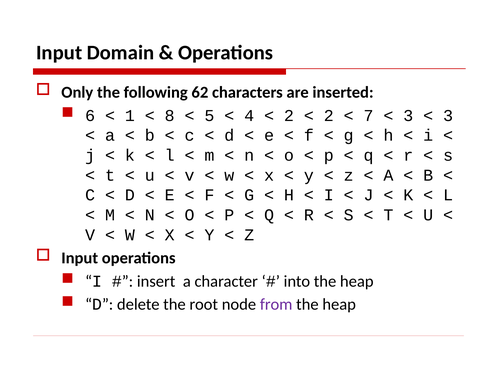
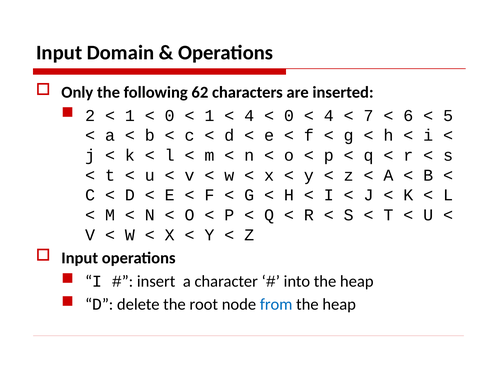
6: 6 -> 2 (90, 115)
8: 8 -> 0 (170, 115)
5: 5 -> 1 (209, 115)
2: 2 -> 0 (289, 115)
2: 2 -> 4 (329, 115)
3: 3 -> 6 (408, 115)
3: 3 -> 5 (448, 115)
from colour: purple -> blue (276, 304)
